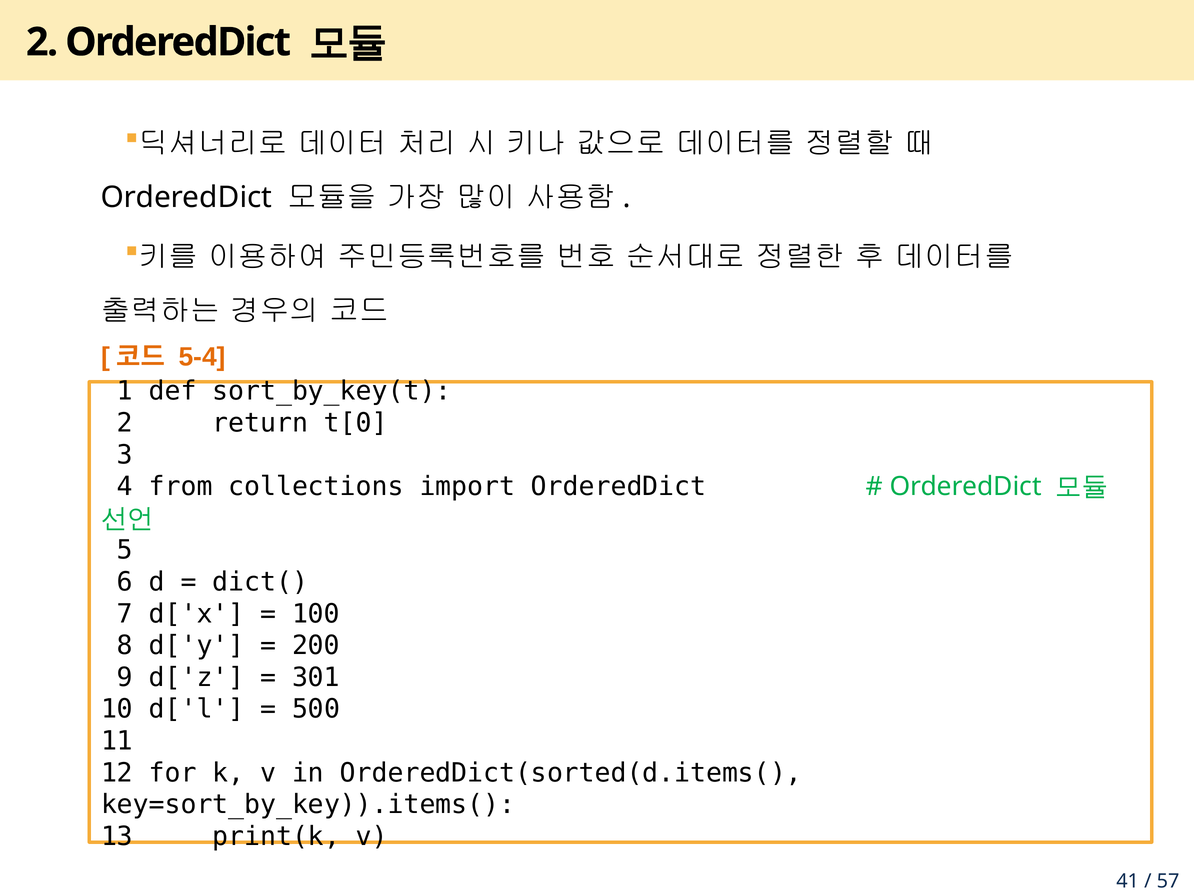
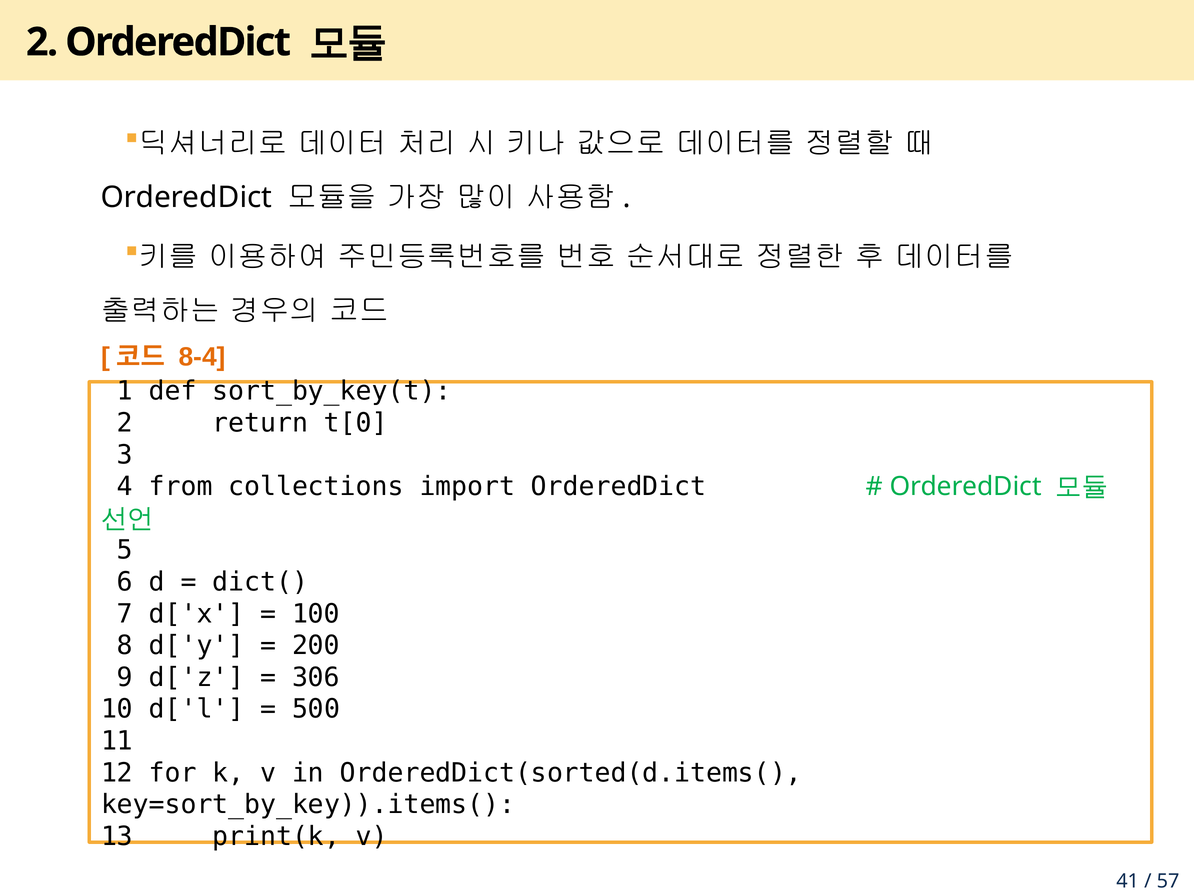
5-4: 5-4 -> 8-4 (202, 357)
301: 301 -> 306 (316, 678)
